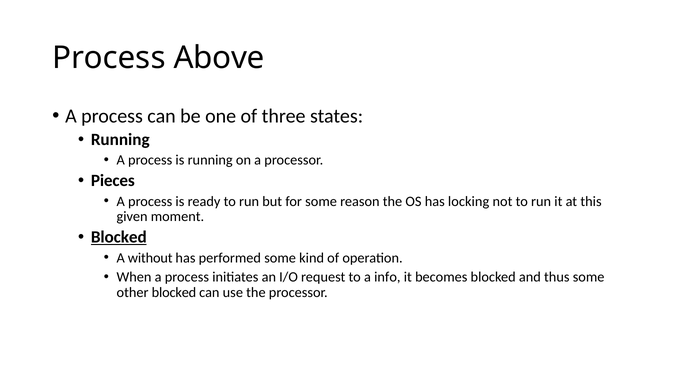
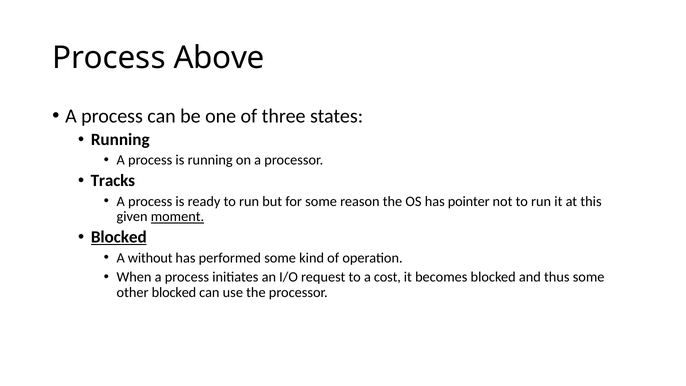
Pieces: Pieces -> Tracks (113, 181)
locking: locking -> pointer (469, 201)
moment underline: none -> present (177, 217)
info: info -> cost (387, 277)
